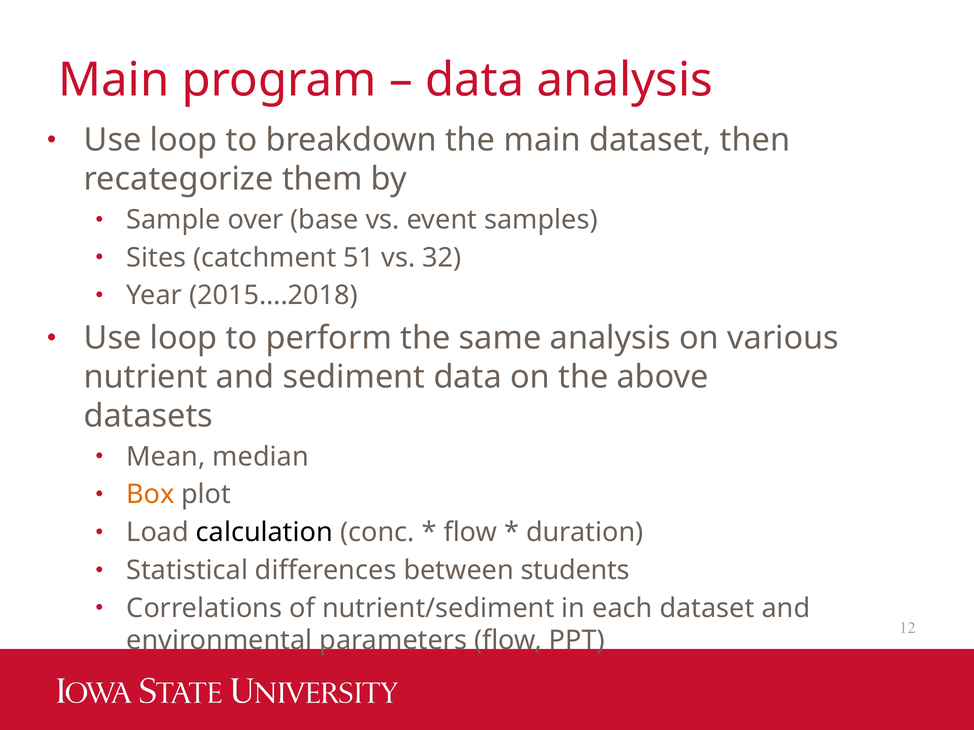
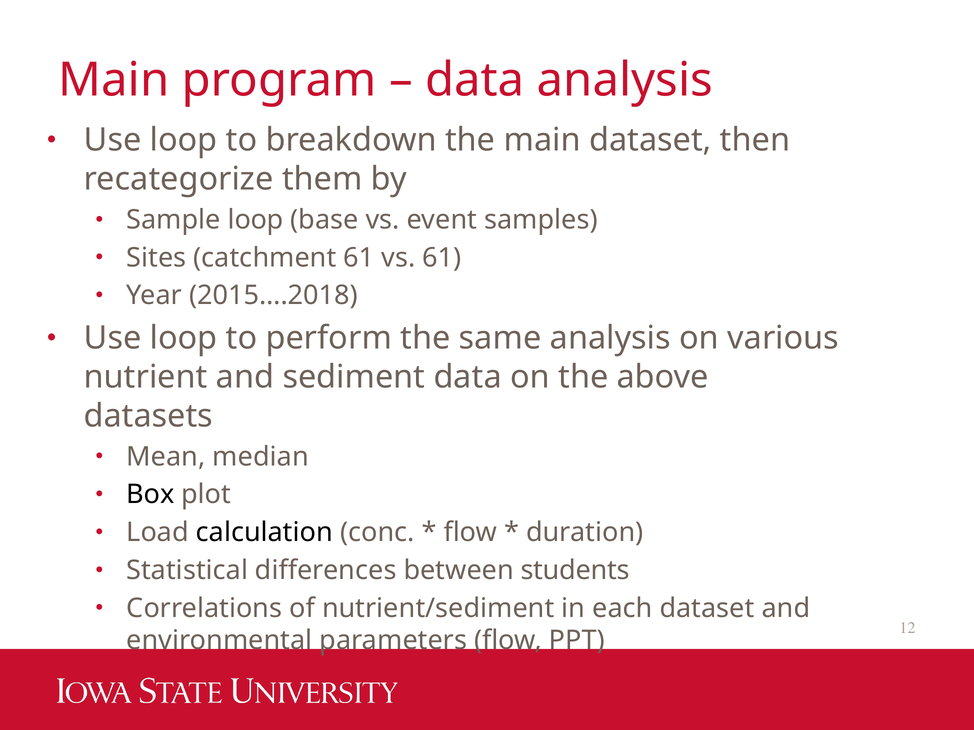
Sample over: over -> loop (256, 220)
catchment 51: 51 -> 61 (359, 258)
vs 32: 32 -> 61 (442, 258)
Box colour: orange -> black (150, 495)
